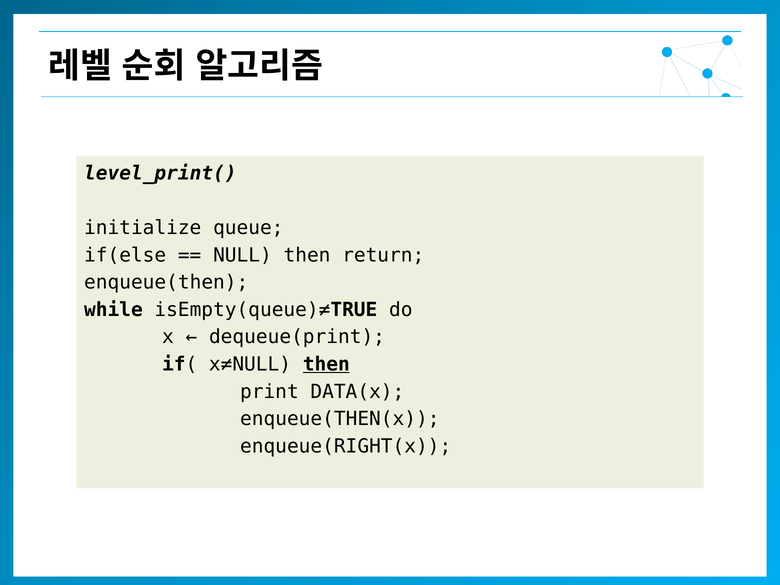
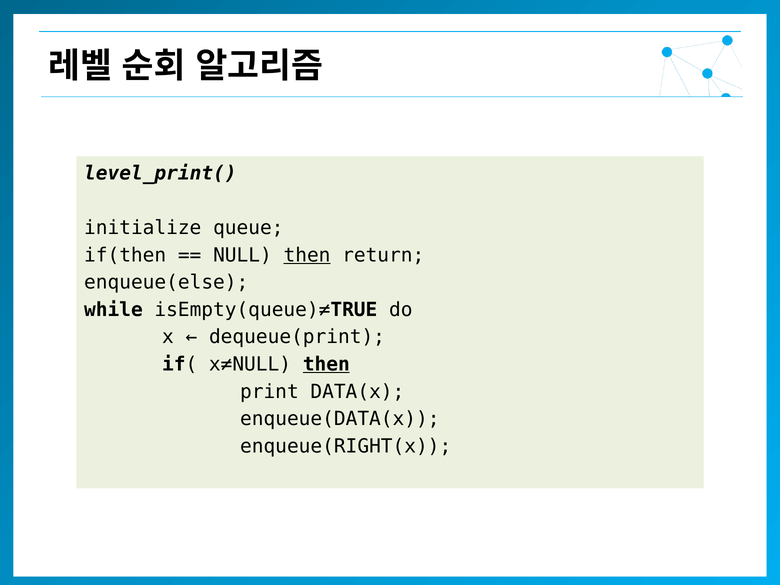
if(else: if(else -> if(then (125, 255)
then underline: none -> present (307, 255)
enqueue(then: enqueue(then -> enqueue(else (166, 282)
enqueue(THEN(x: enqueue(THEN(x -> enqueue(DATA(x (340, 419)
